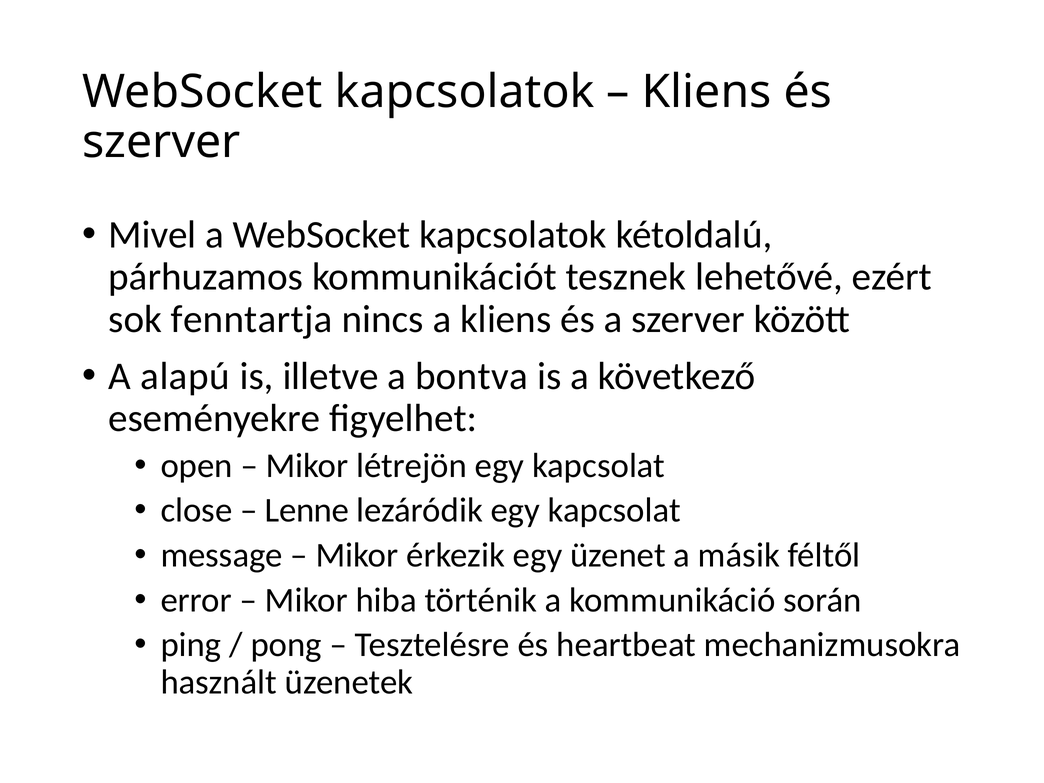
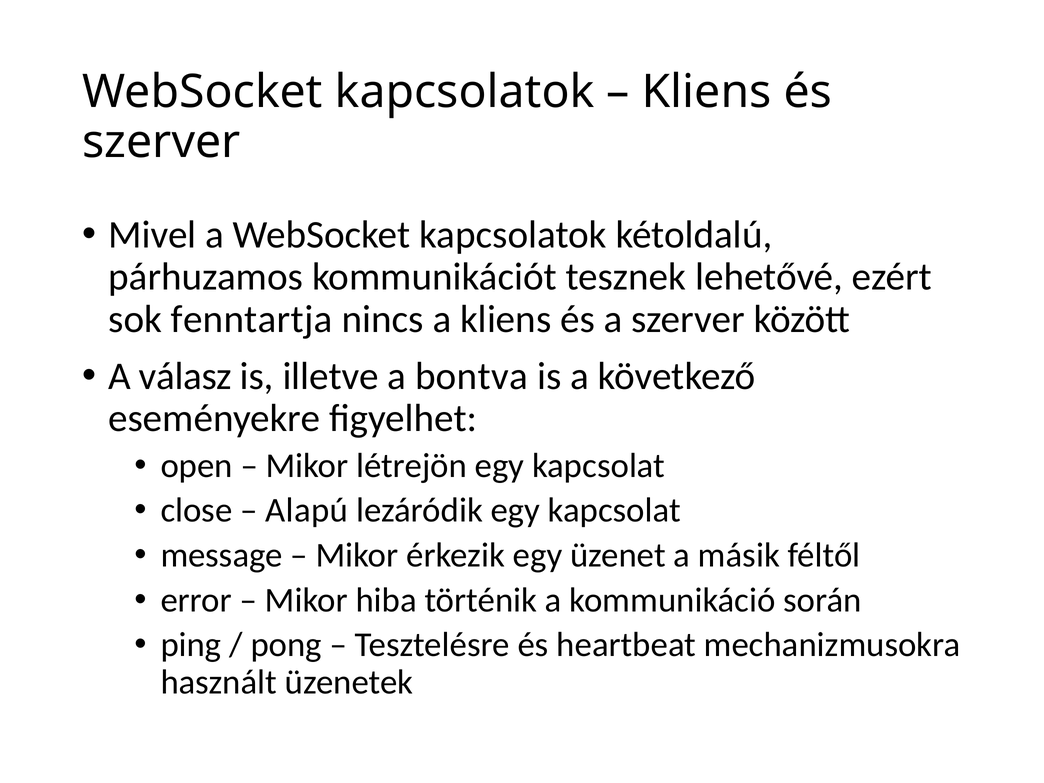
alapú: alapú -> válasz (185, 376)
Lenne: Lenne -> Alapú (307, 510)
